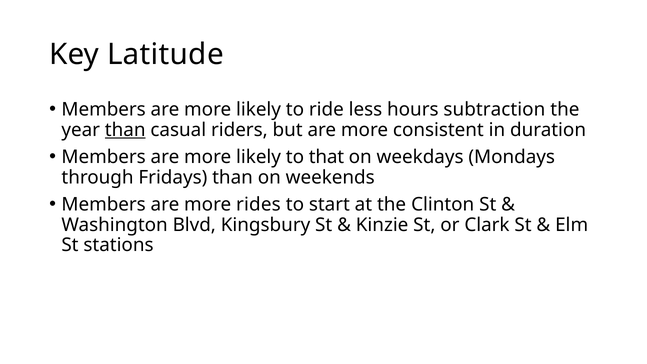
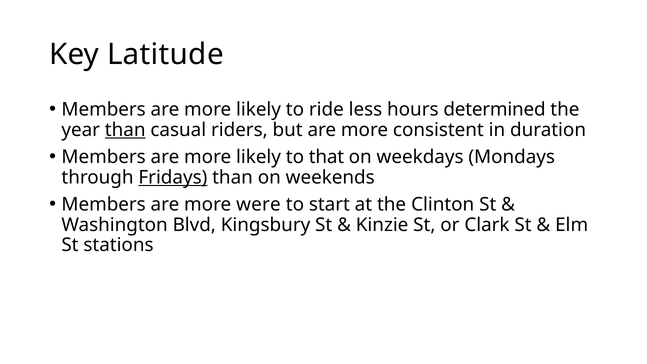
subtraction: subtraction -> determined (495, 109)
Fridays underline: none -> present (173, 177)
rides: rides -> were (258, 204)
